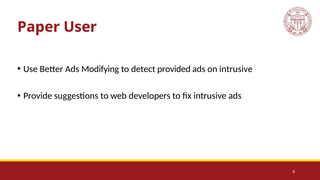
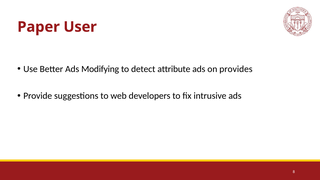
provided: provided -> attribute (174, 69)
on intrusive: intrusive -> provides (236, 69)
